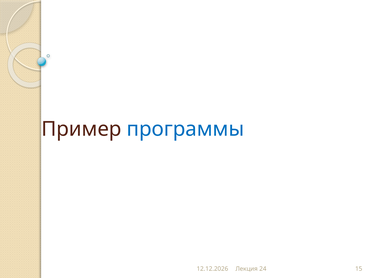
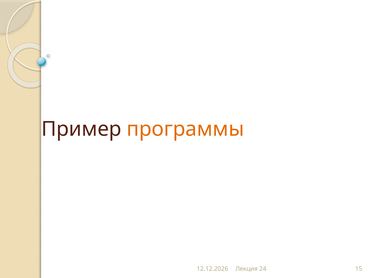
программы colour: blue -> orange (185, 129)
